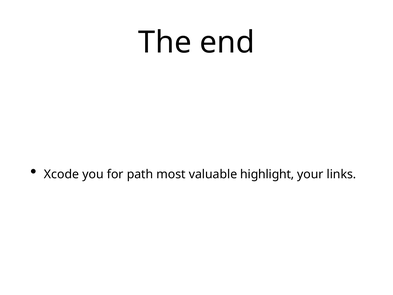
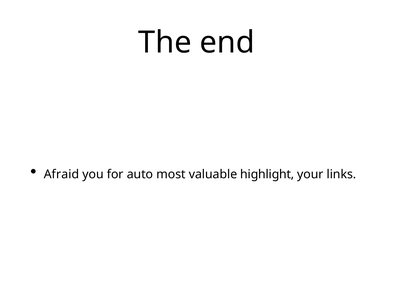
Xcode: Xcode -> Afraid (61, 174)
path: path -> auto (140, 174)
